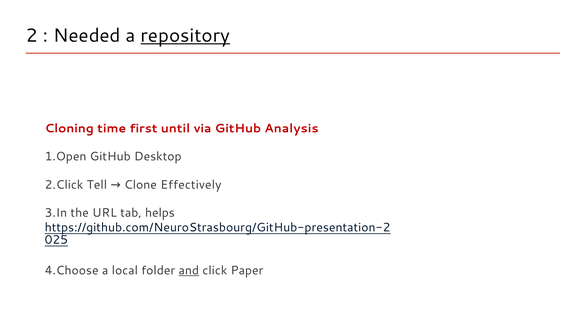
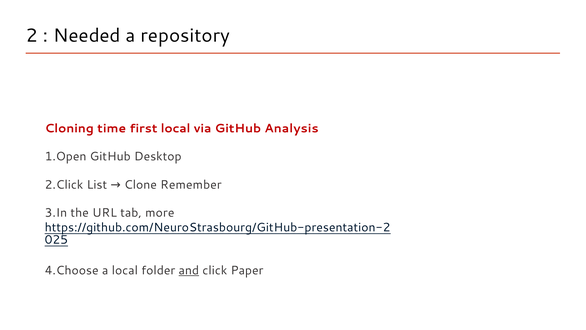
repository underline: present -> none (185, 36)
first until: until -> local (176, 128)
Tell: Tell -> List (97, 184)
Effectively: Effectively -> Remember (191, 184)
helps: helps -> more (160, 213)
